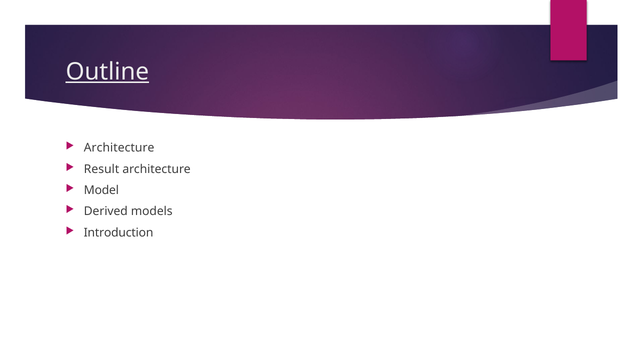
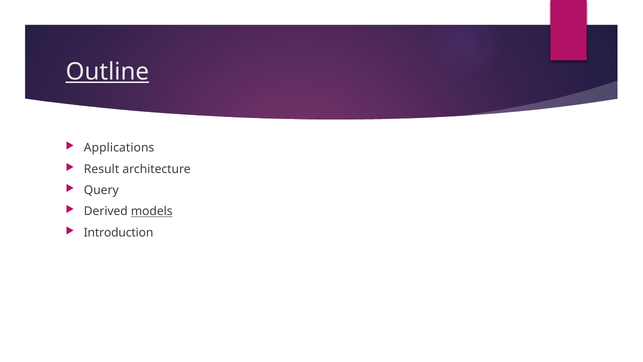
Architecture: Architecture -> Applications (119, 148)
Model: Model -> Query (101, 190)
models underline: none -> present (152, 211)
